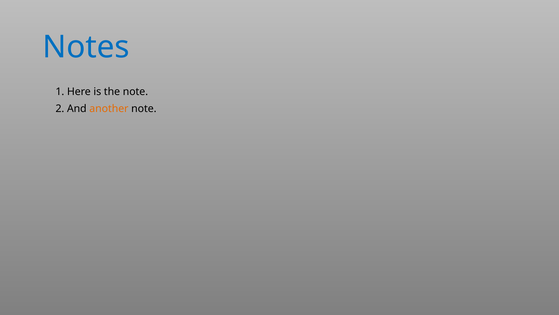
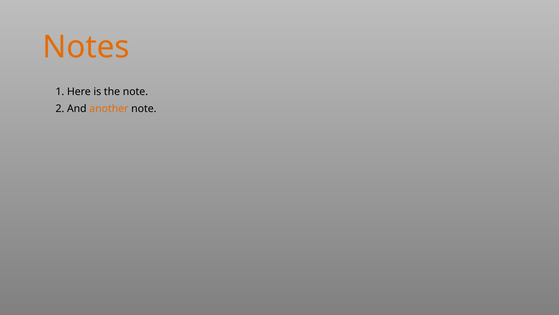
Notes colour: blue -> orange (86, 47)
